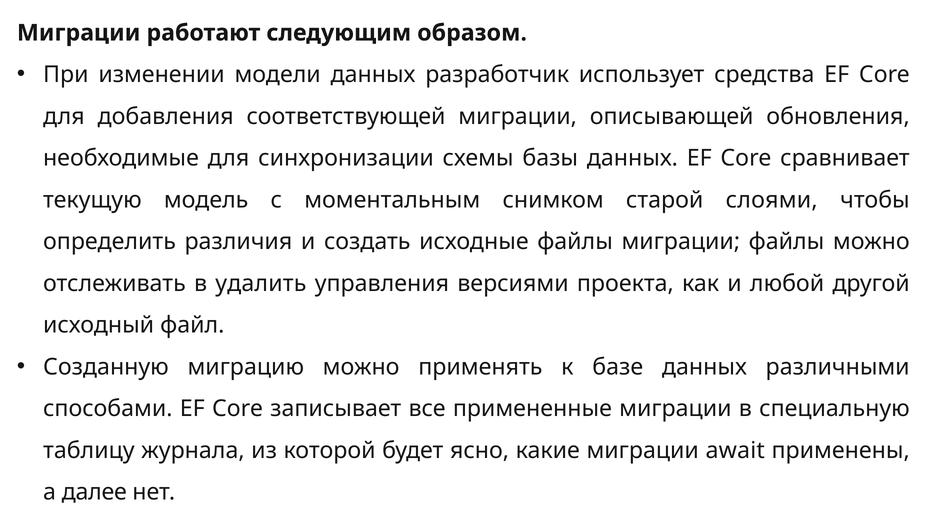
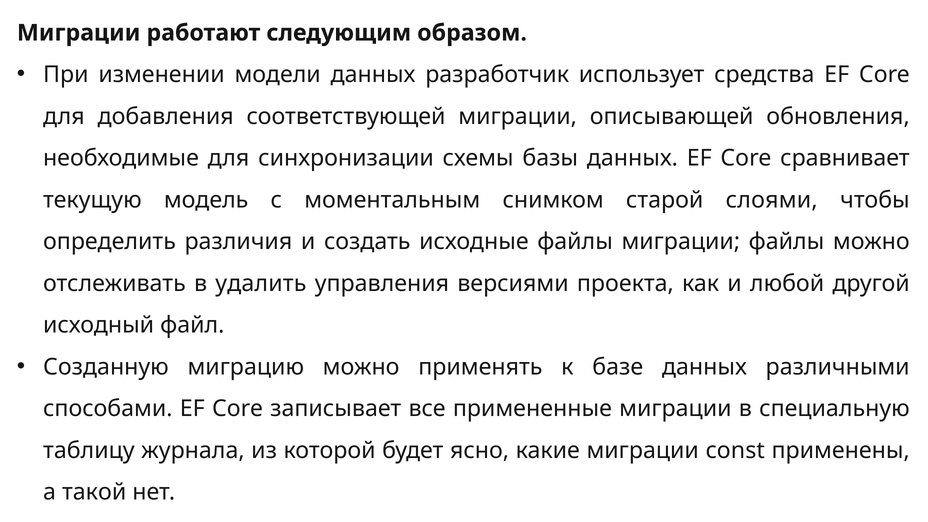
await: await -> const (735, 450)
далее: далее -> такой (94, 492)
